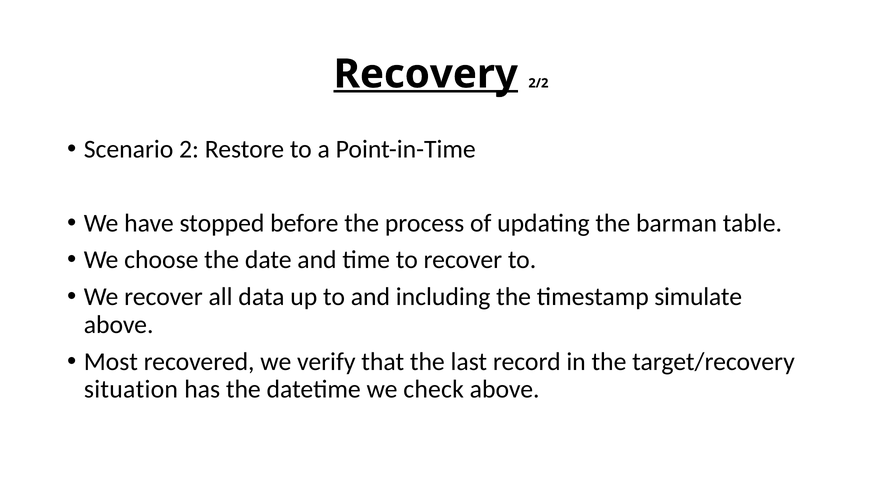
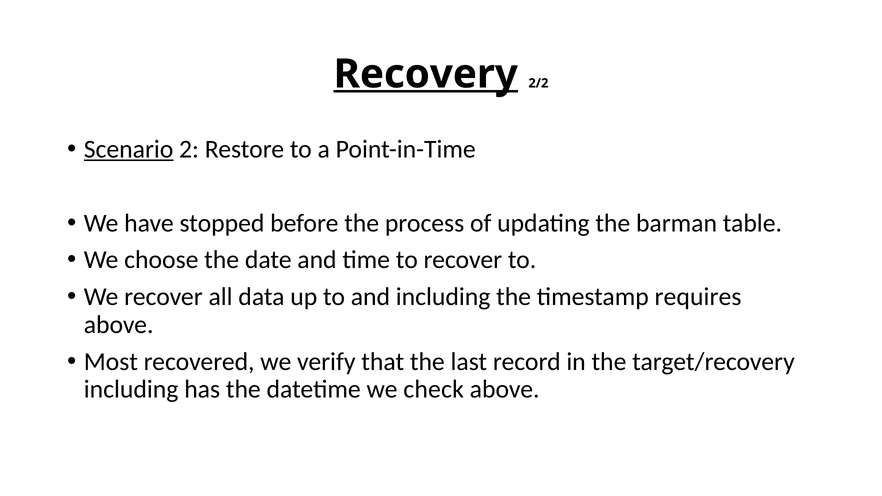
Scenario underline: none -> present (129, 149)
simulate: simulate -> requires (698, 297)
situation: situation -> including (131, 390)
